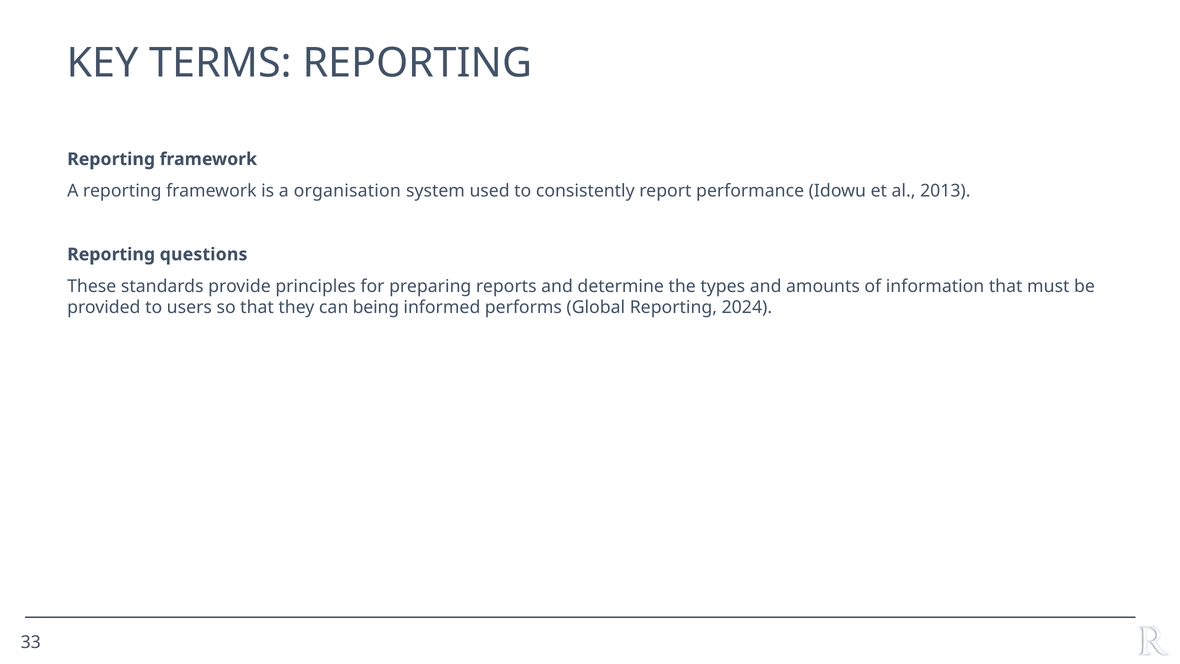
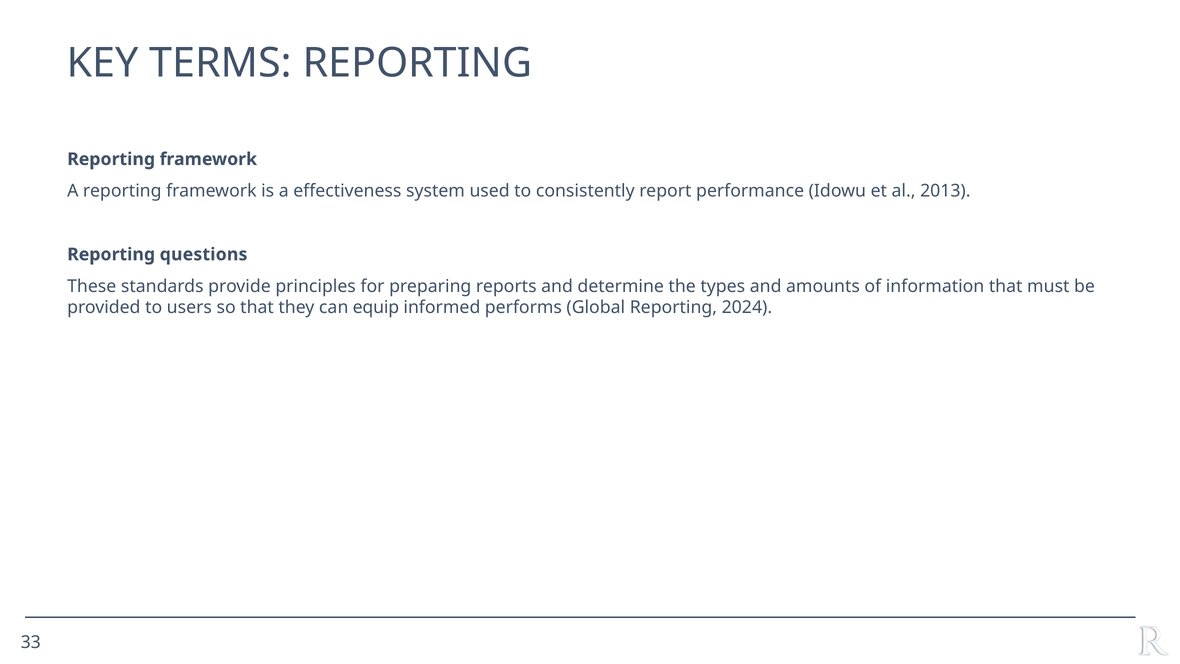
organisation: organisation -> effectiveness (347, 191)
being: being -> equip (376, 307)
